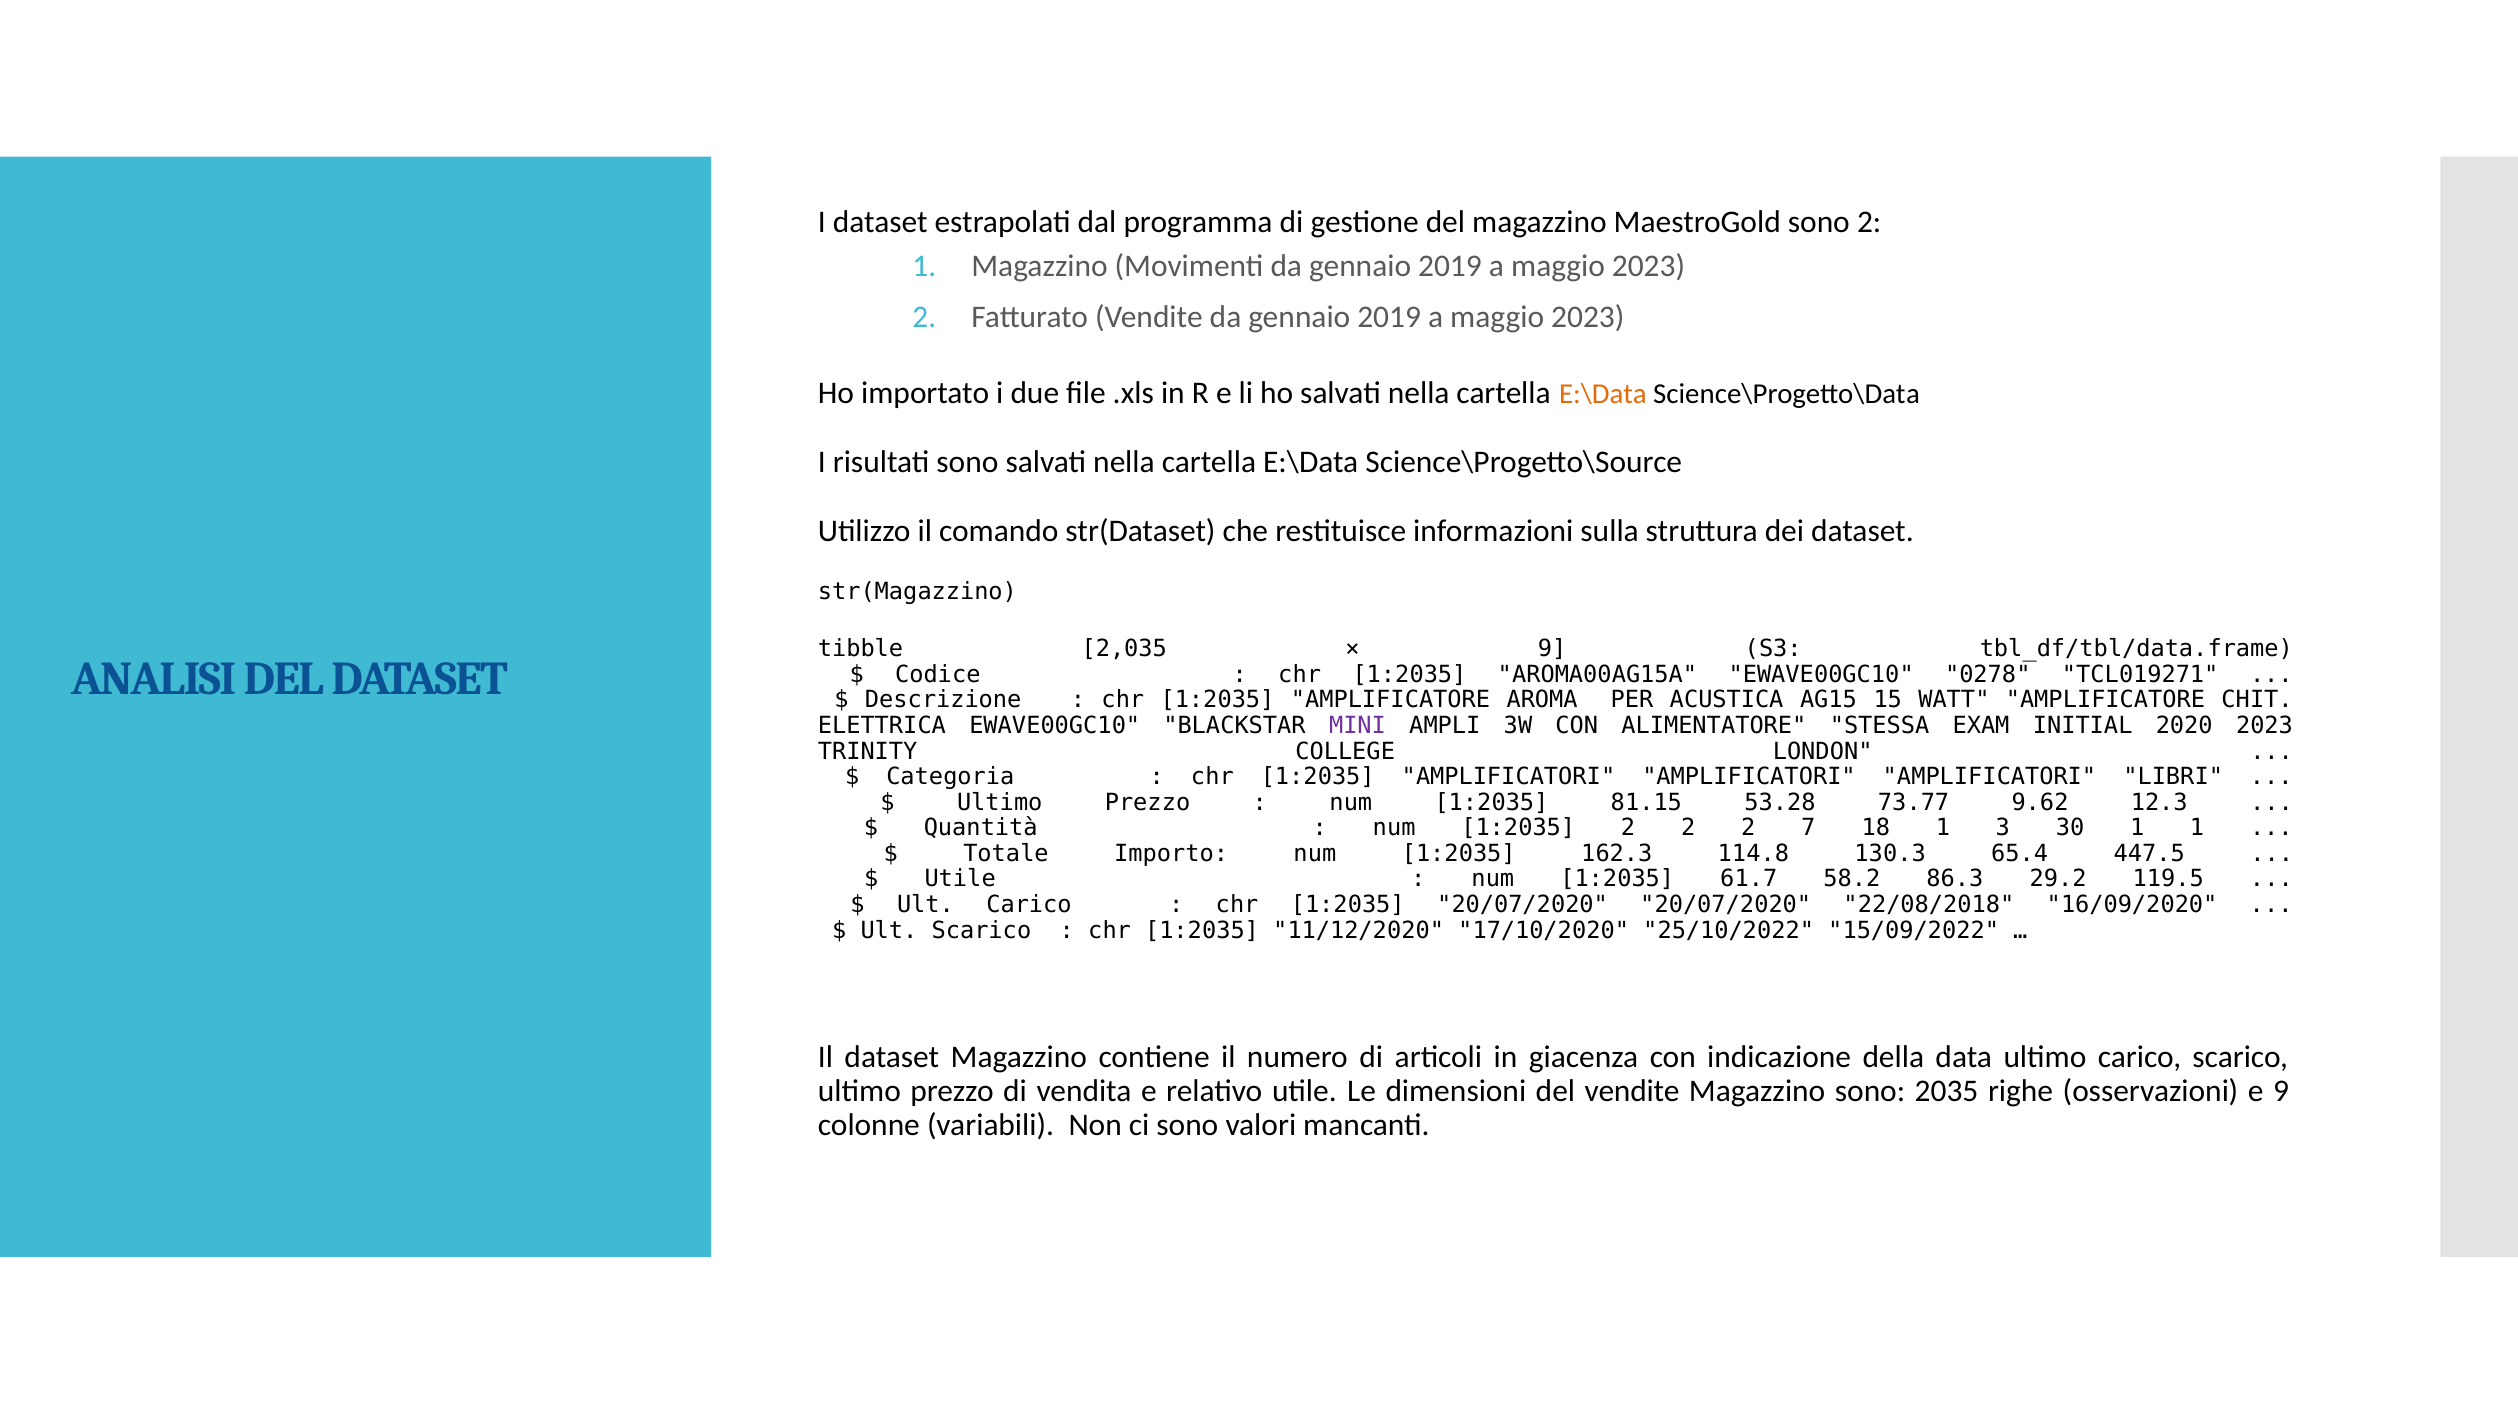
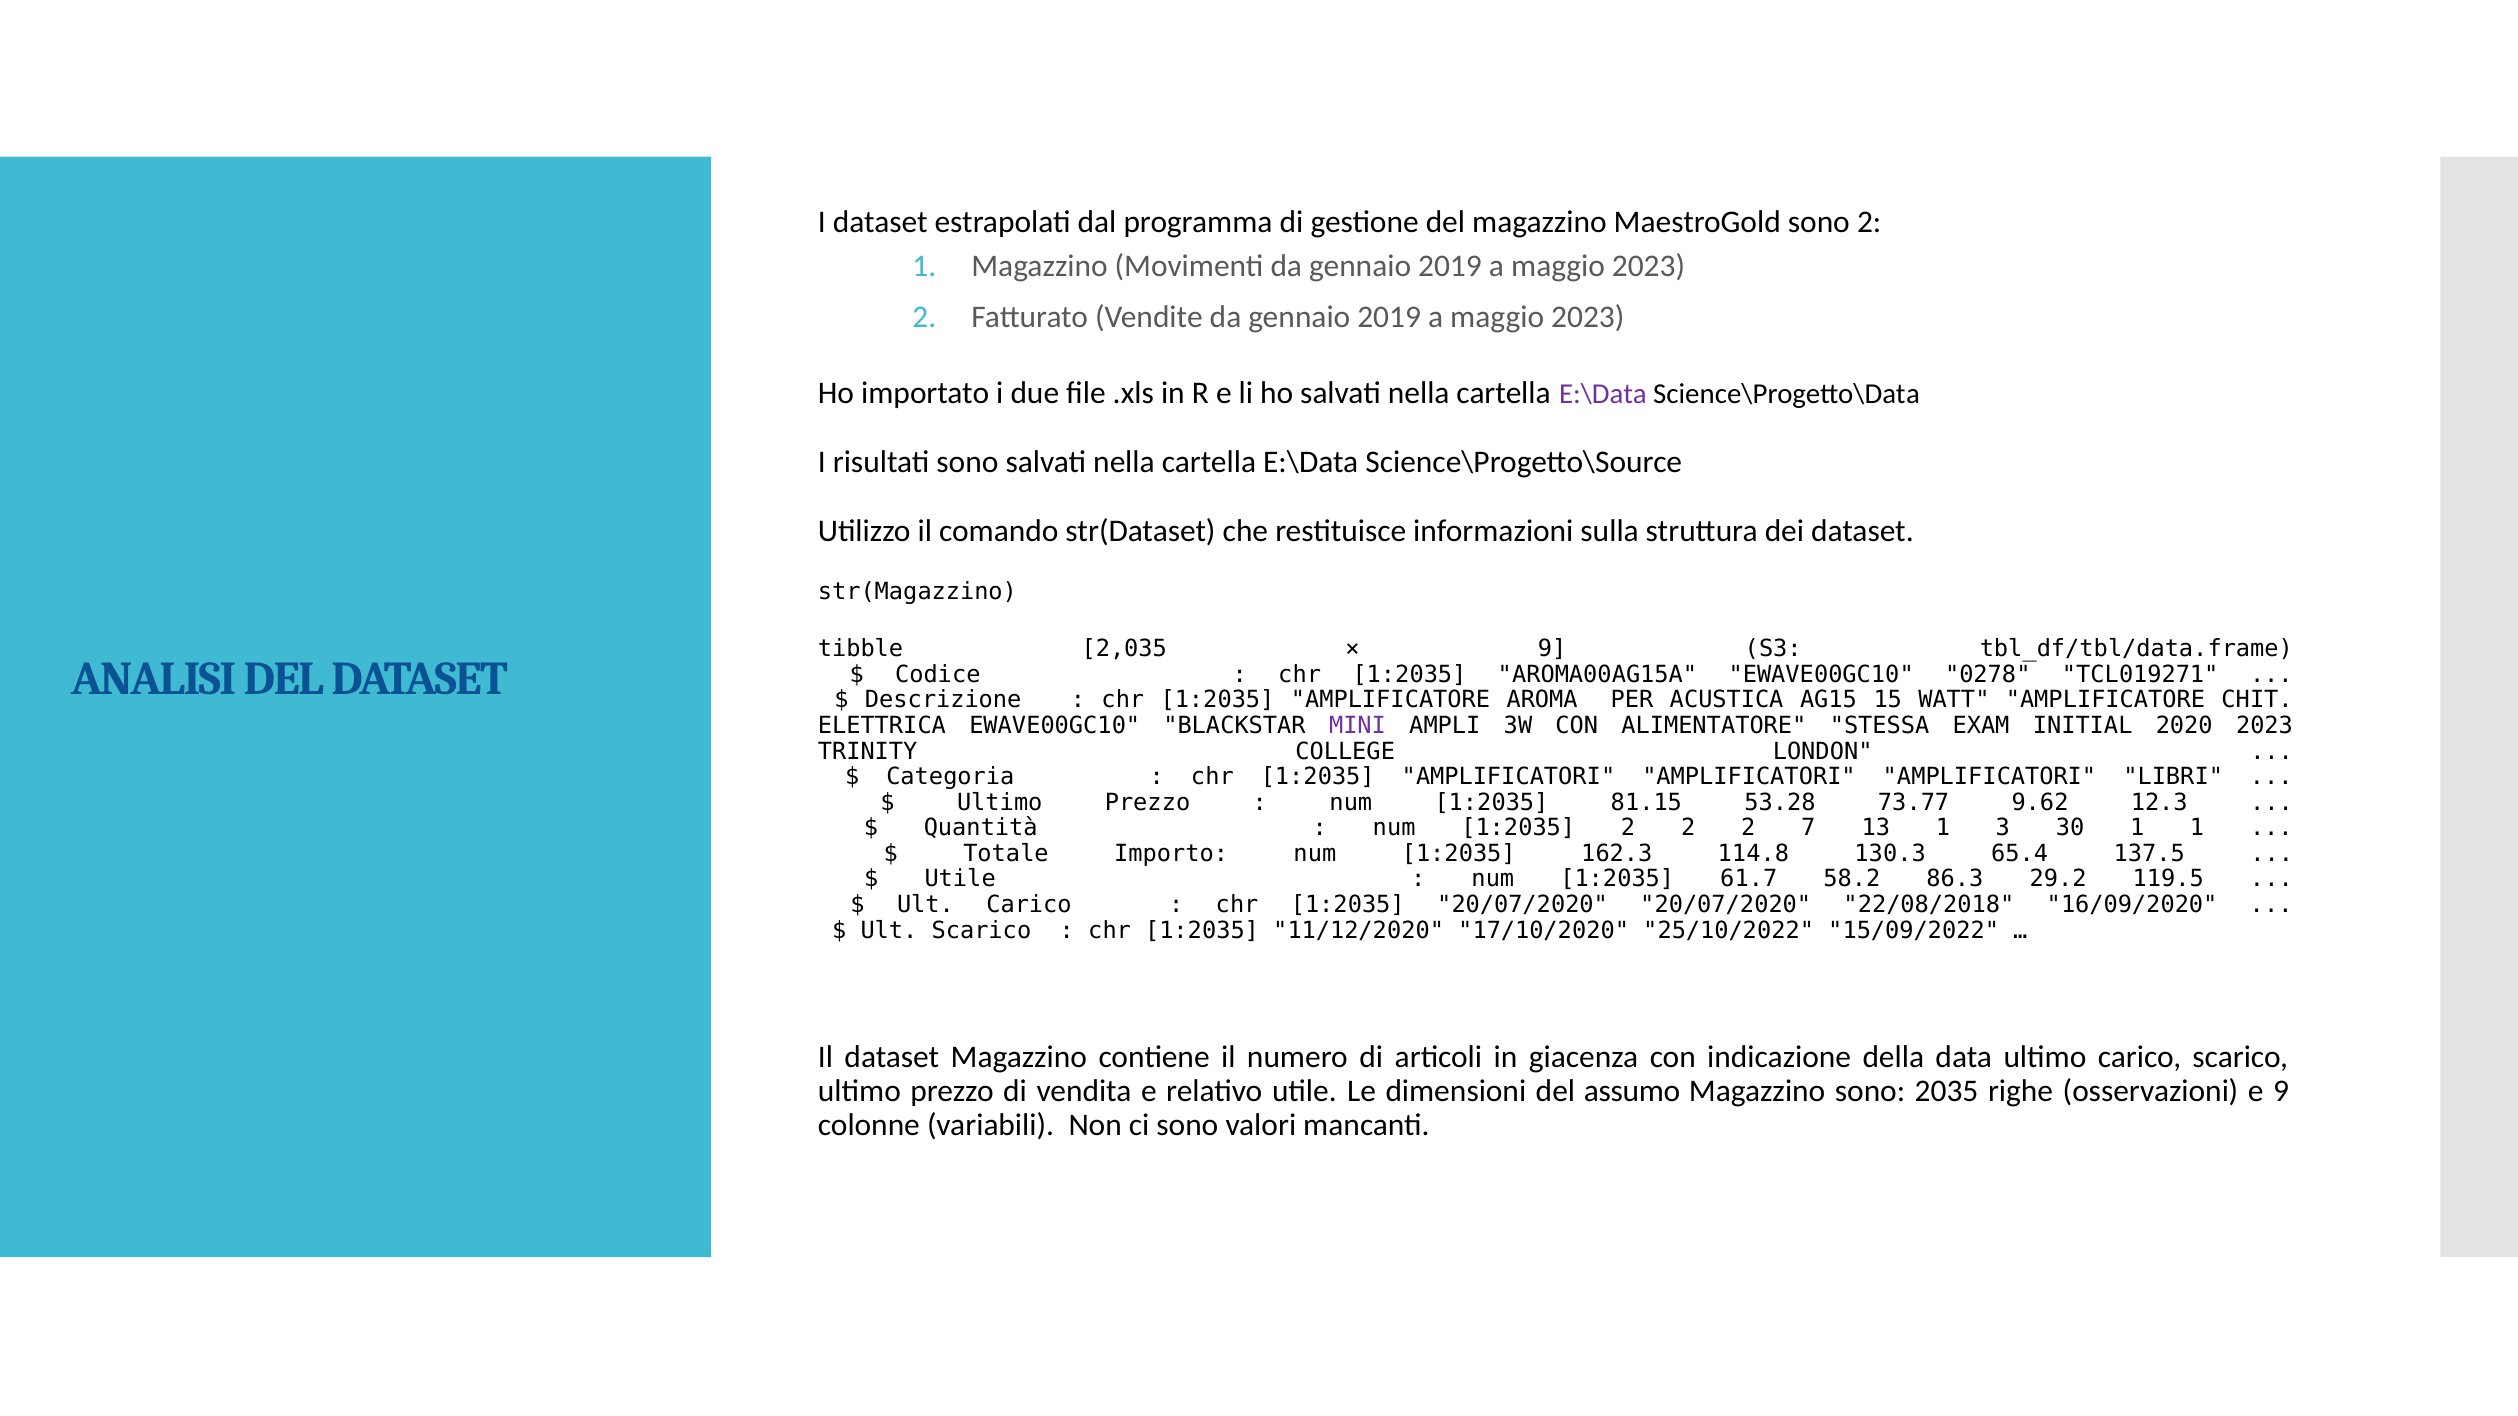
E:\Data colour: orange -> purple (1603, 394)
18: 18 -> 13 (1876, 828)
447.5: 447.5 -> 137.5 (2149, 854)
del vendite: vendite -> assumo (1632, 1091)
